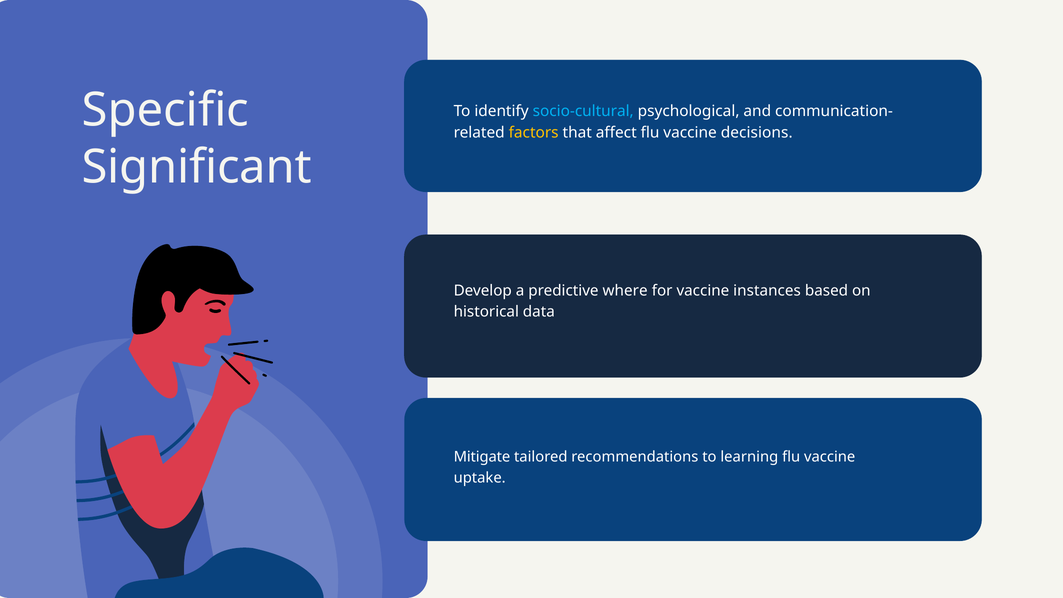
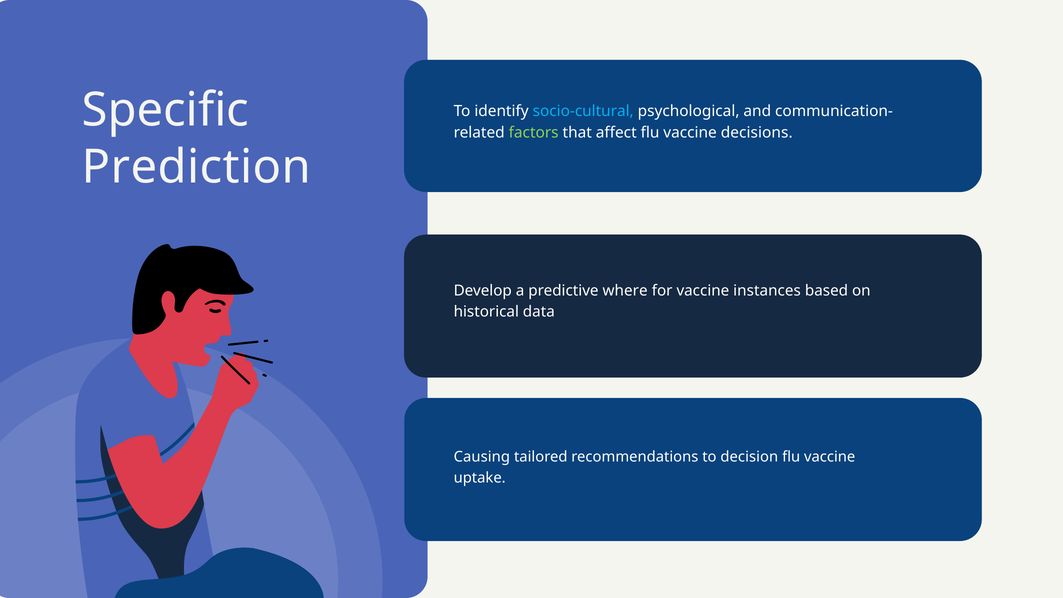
factors colour: yellow -> light green (534, 132)
Significant: Significant -> Prediction (196, 167)
Mitigate: Mitigate -> Causing (482, 457)
learning: learning -> decision (749, 457)
